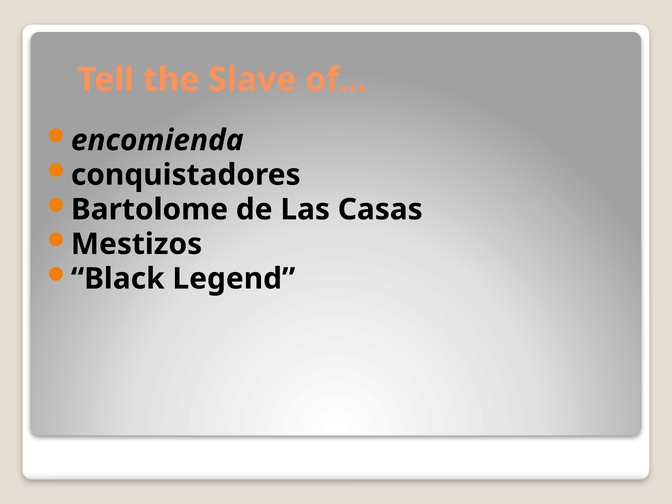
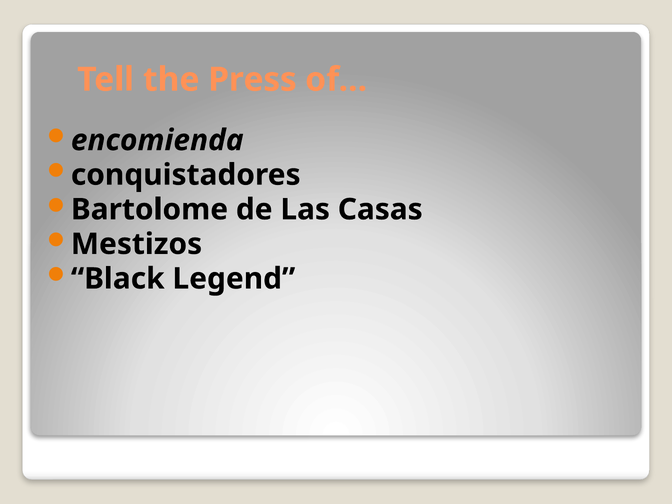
Slave: Slave -> Press (252, 80)
